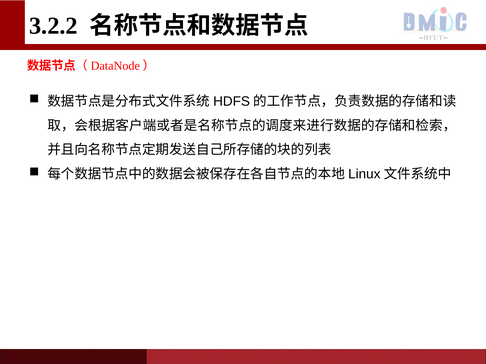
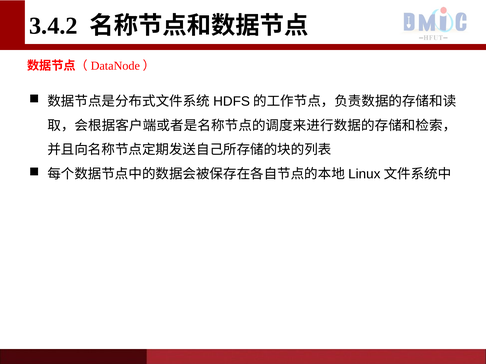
3.2.2: 3.2.2 -> 3.4.2 (53, 26)
